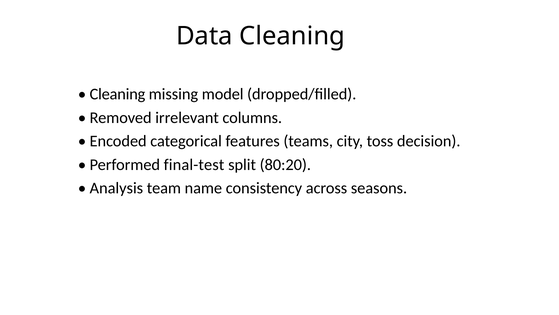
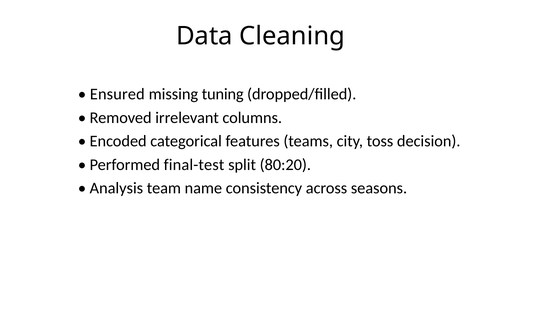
Cleaning: Cleaning -> Ensured (117, 94)
model: model -> tuning (223, 94)
